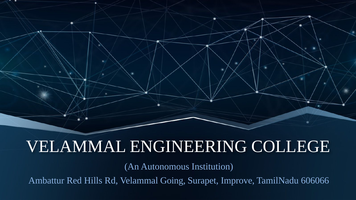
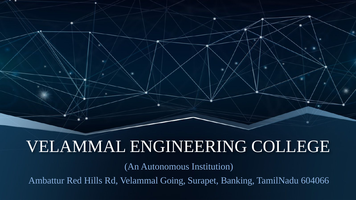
Improve: Improve -> Banking (238, 181)
606066: 606066 -> 604066 (315, 181)
